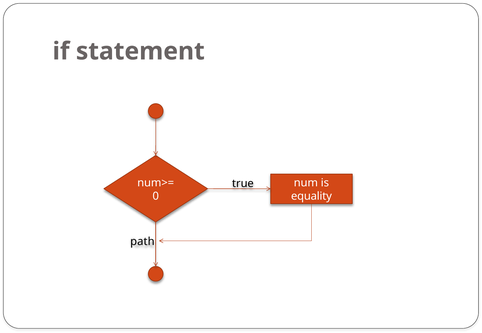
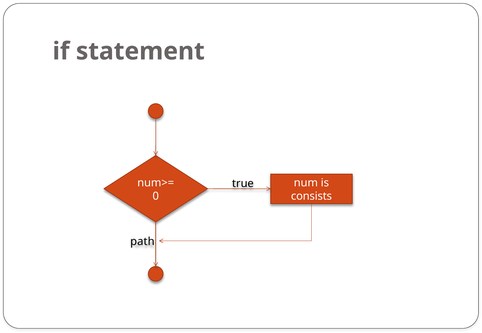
equality: equality -> consists (311, 197)
